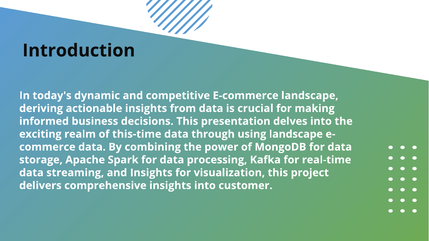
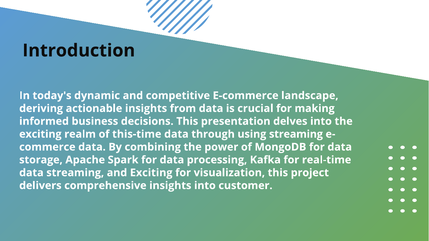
using landscape: landscape -> streaming (296, 134)
and Insights: Insights -> Exciting (151, 173)
